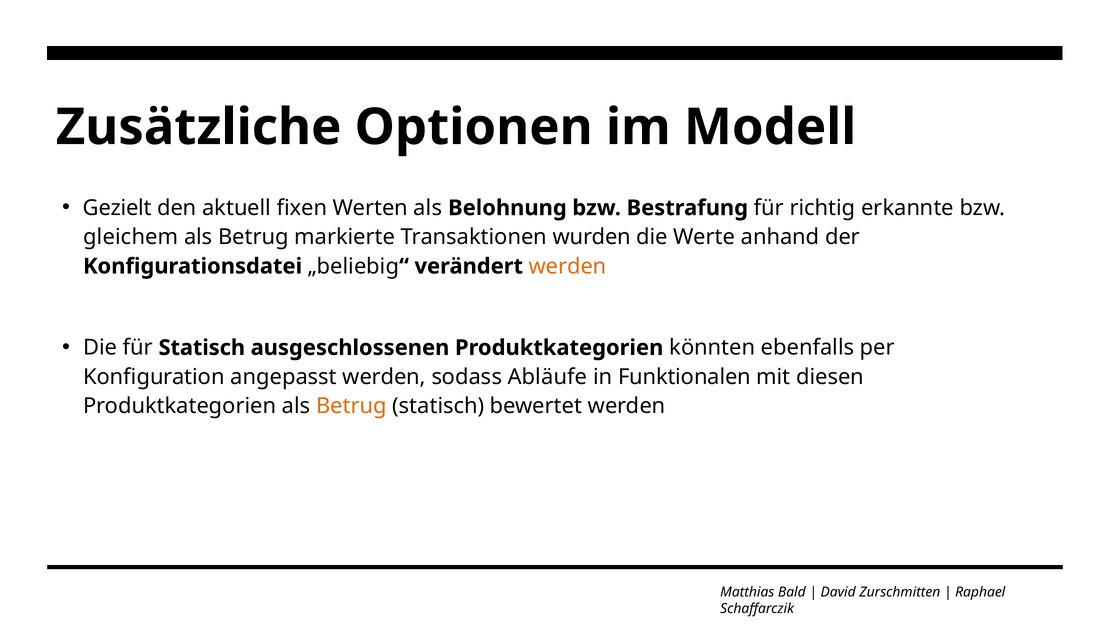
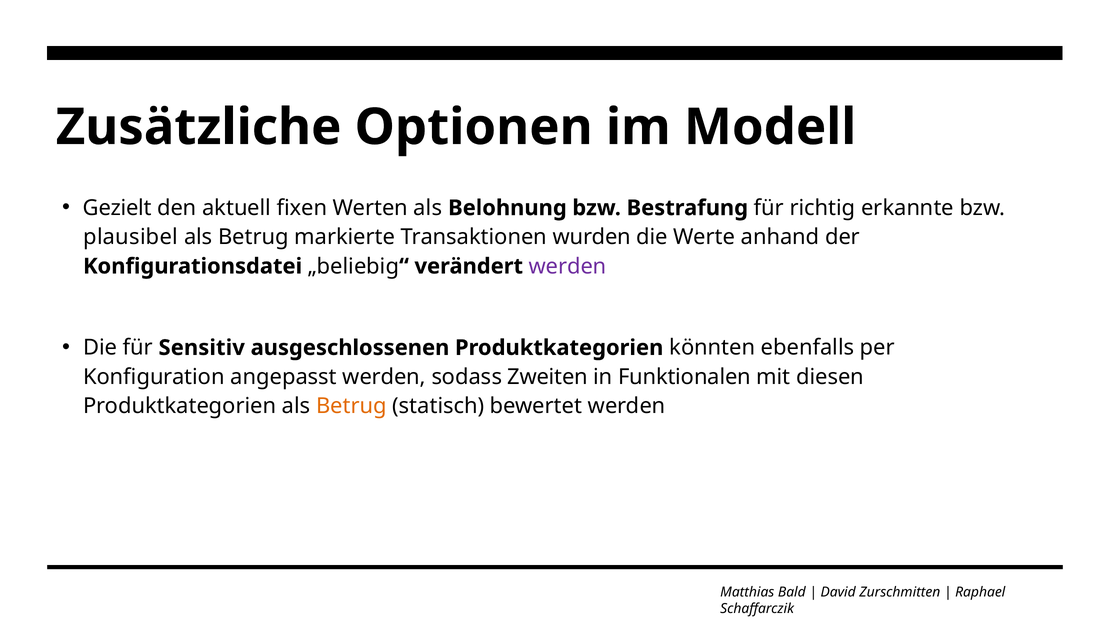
gleichem: gleichem -> plausibel (131, 237)
werden colour: orange -> purple (568, 266)
für Statisch: Statisch -> Sensitiv (202, 348)
Abläufe: Abläufe -> Zweiten (548, 377)
